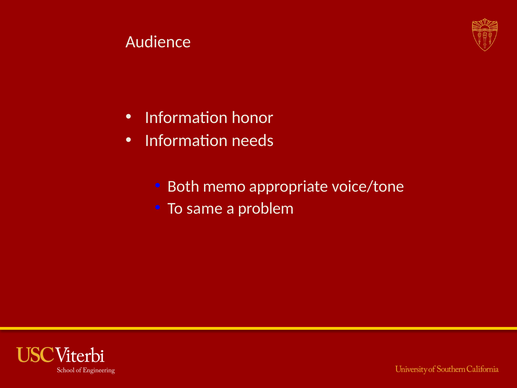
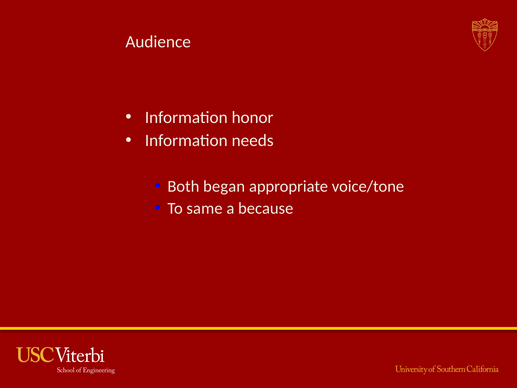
memo: memo -> began (224, 186)
problem: problem -> because (266, 208)
